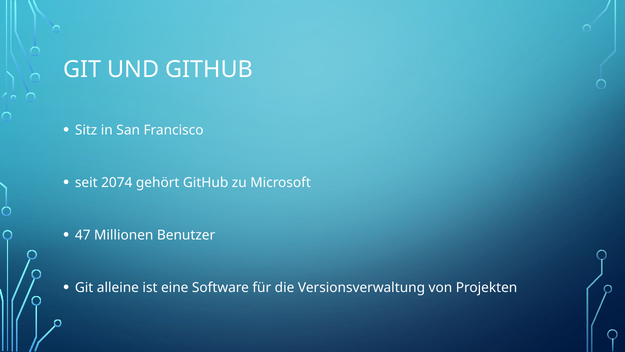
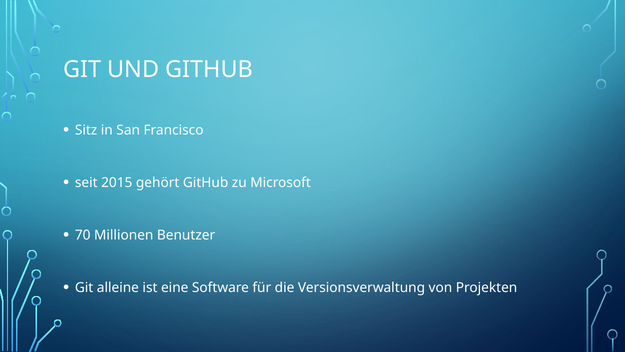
2074: 2074 -> 2015 (117, 182)
47: 47 -> 70 (83, 235)
